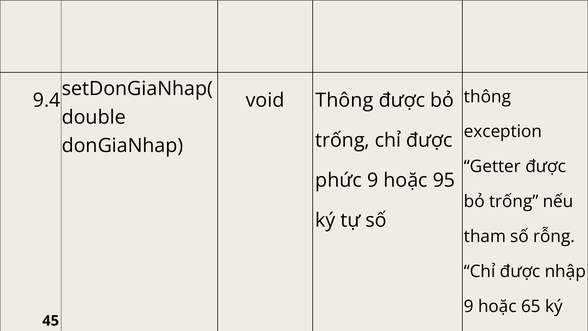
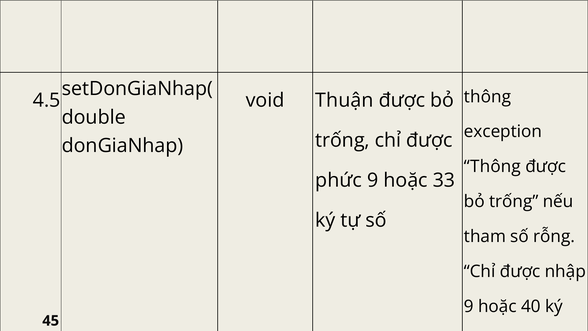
9.4: 9.4 -> 4.5 (47, 100)
void Thông: Thông -> Thuận (344, 100)
Getter: Getter -> Thông (492, 167)
95: 95 -> 33 (444, 180)
65: 65 -> 40 (531, 306)
